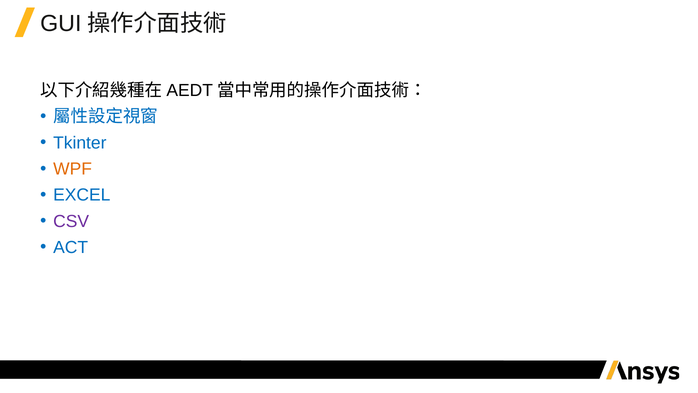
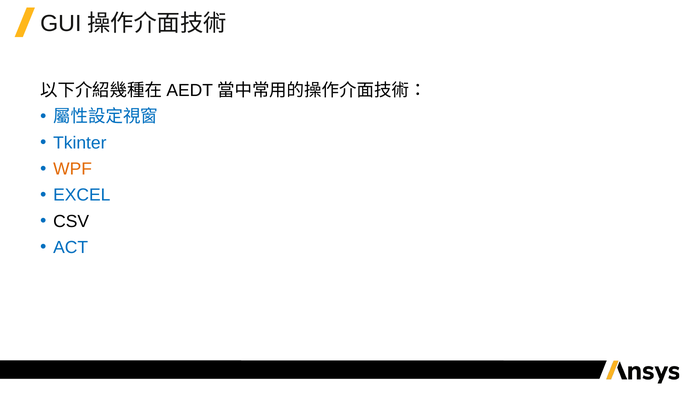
CSV colour: purple -> black (71, 221)
